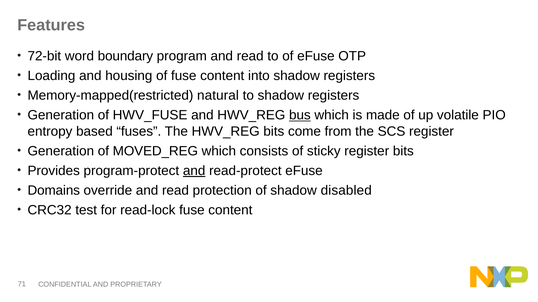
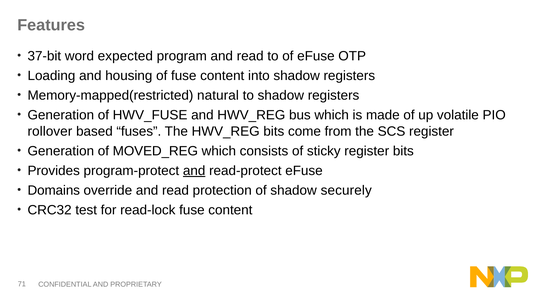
72-bit: 72-bit -> 37-bit (44, 56)
boundary: boundary -> expected (125, 56)
bus underline: present -> none (300, 115)
entropy: entropy -> rollover (50, 132)
disabled: disabled -> securely (346, 191)
